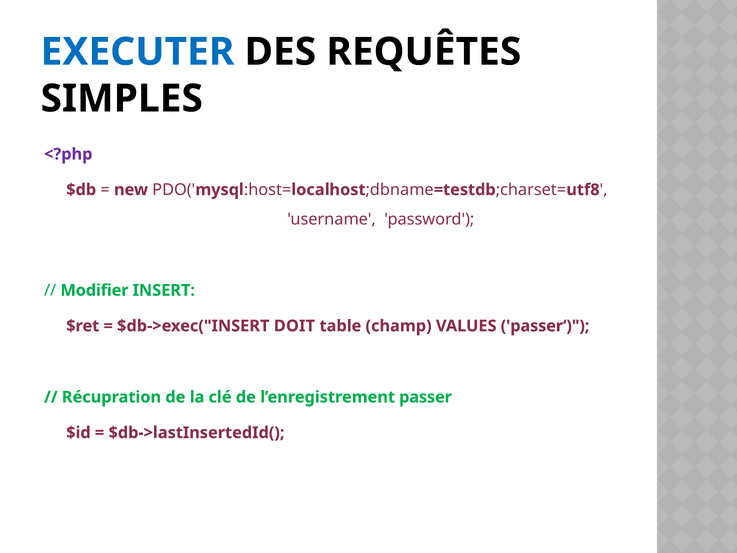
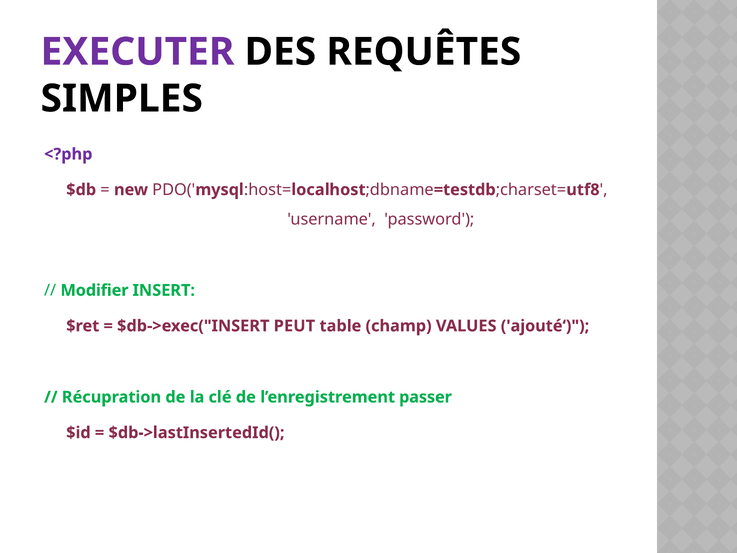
EXECUTER colour: blue -> purple (137, 52)
DOIT: DOIT -> PEUT (294, 326)
passer‘: passer‘ -> ajouté‘ (545, 326)
